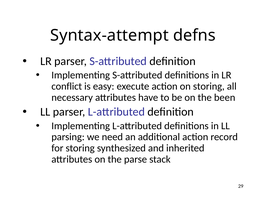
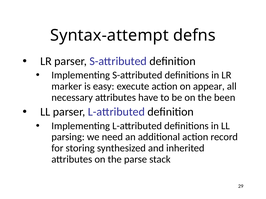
conflict: conflict -> marker (67, 87)
on storing: storing -> appear (209, 87)
